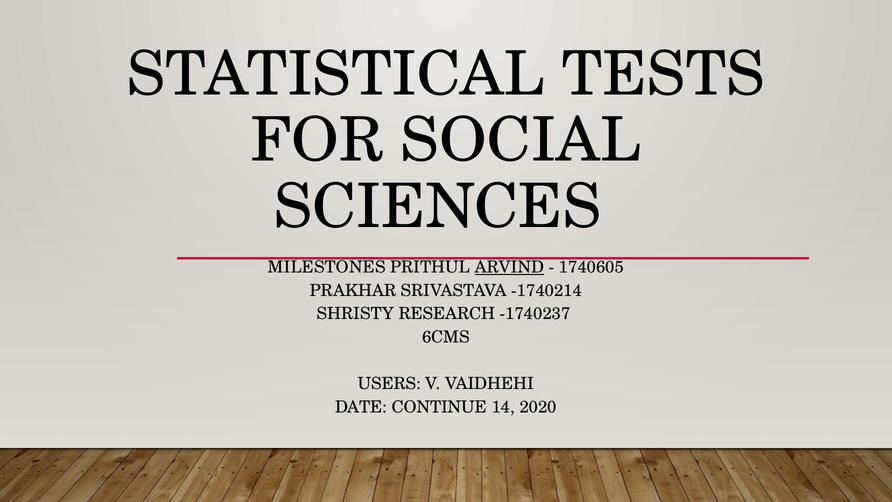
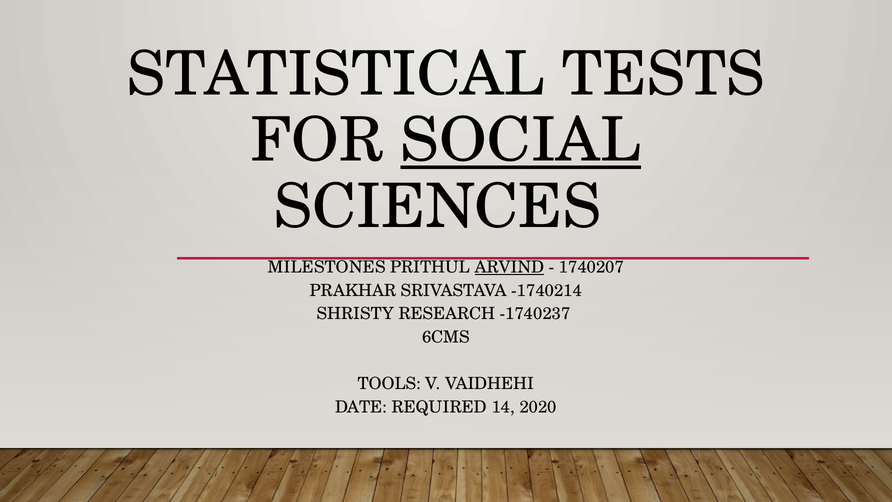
SOCIAL underline: none -> present (521, 141)
1740605: 1740605 -> 1740207 (591, 267)
USERS: USERS -> TOOLS (389, 384)
CONTINUE: CONTINUE -> REQUIRED (439, 407)
